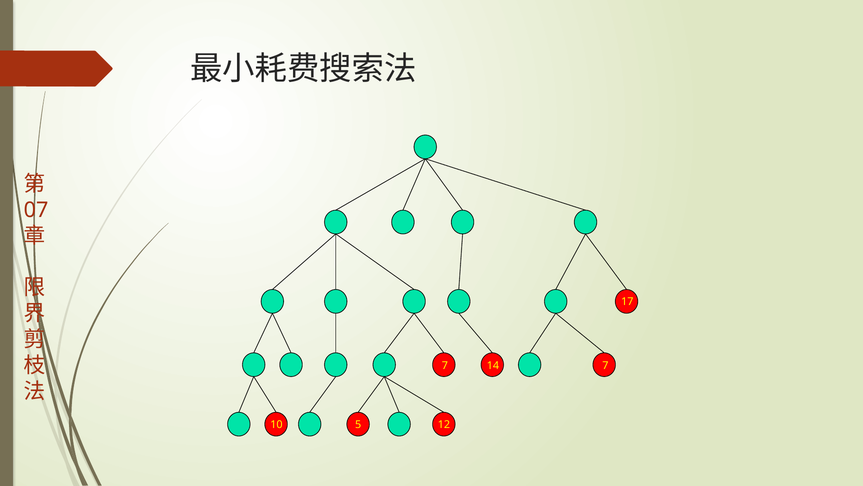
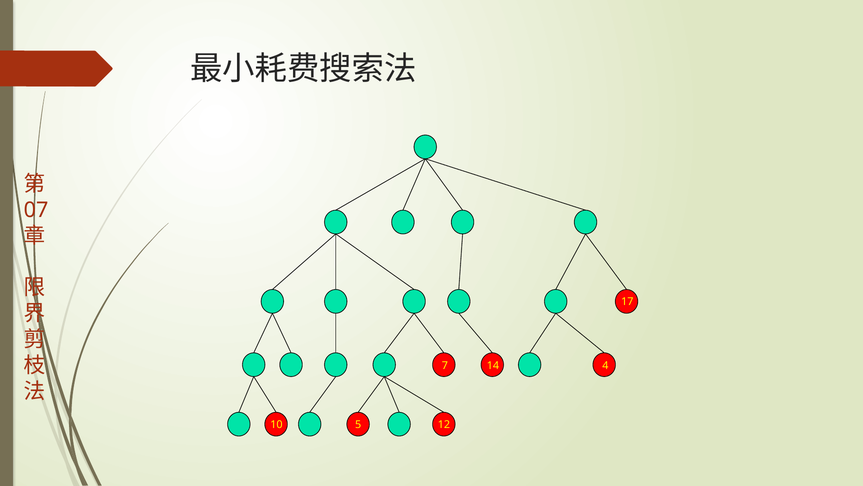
14 7: 7 -> 4 (605, 365)
